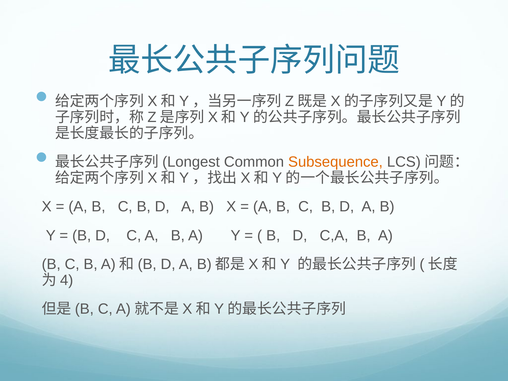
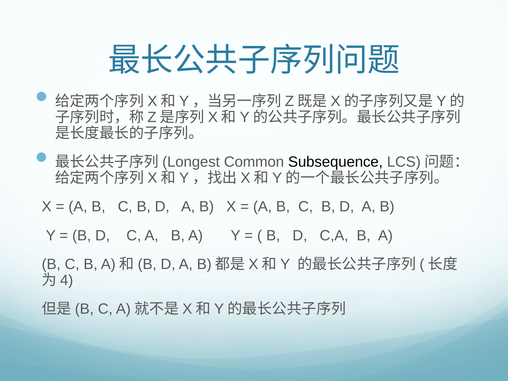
Subsequence colour: orange -> black (335, 162)
